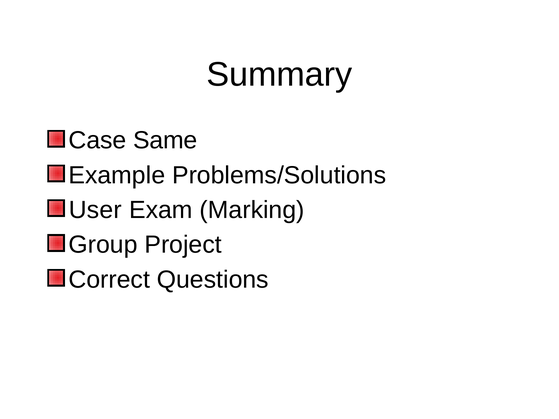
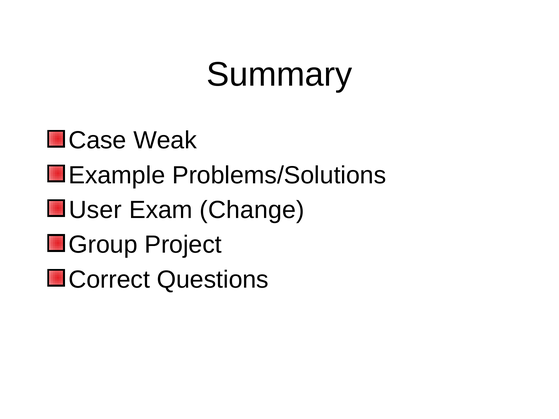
Same: Same -> Weak (165, 141)
Marking: Marking -> Change (252, 210)
